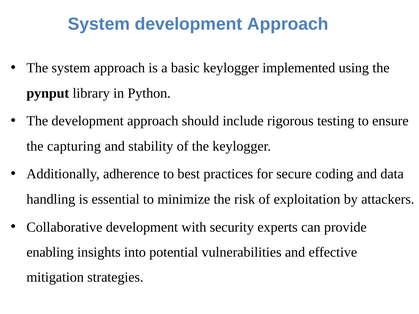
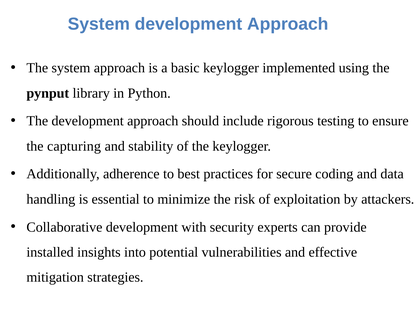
enabling: enabling -> installed (50, 252)
